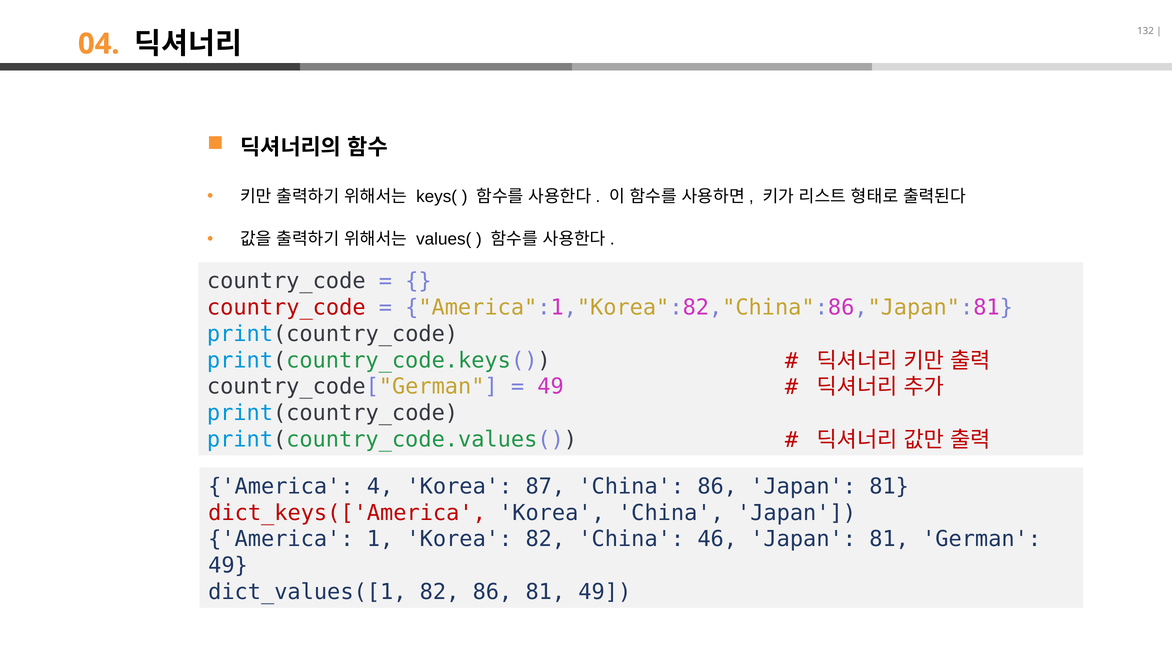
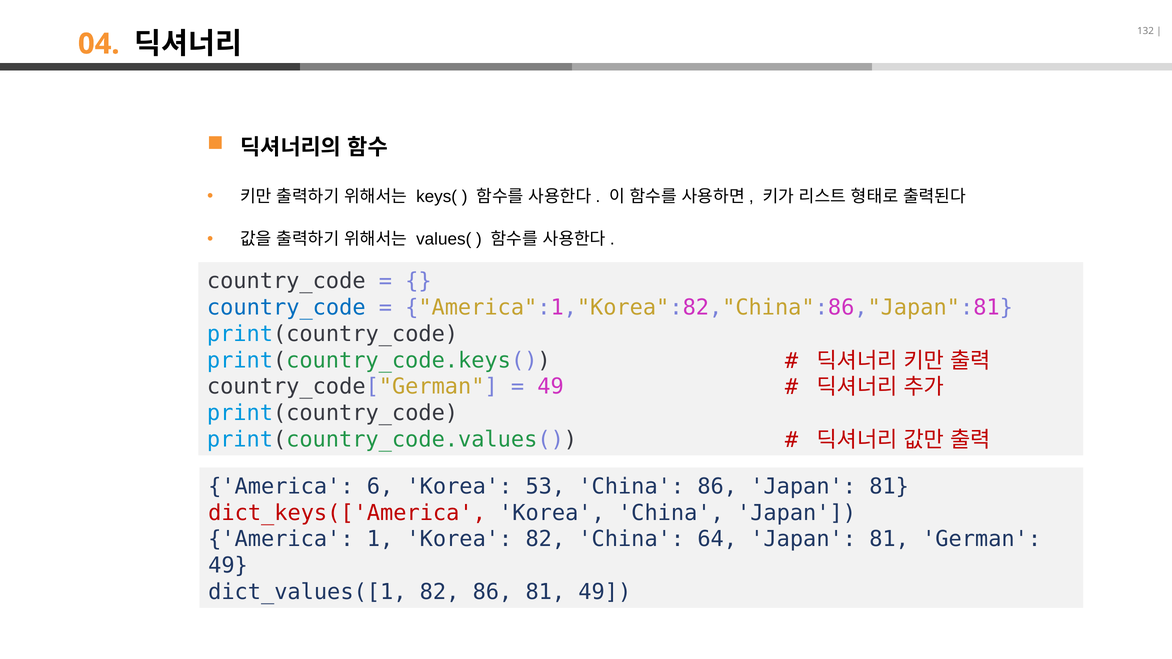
country_code colour: red -> blue (286, 308)
4: 4 -> 6 (380, 487)
87: 87 -> 53 (545, 487)
46: 46 -> 64 (717, 539)
